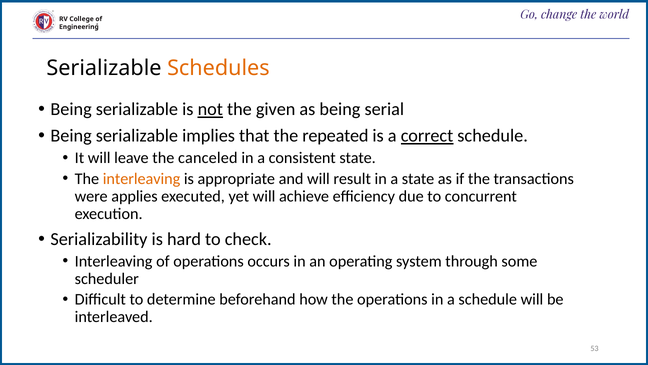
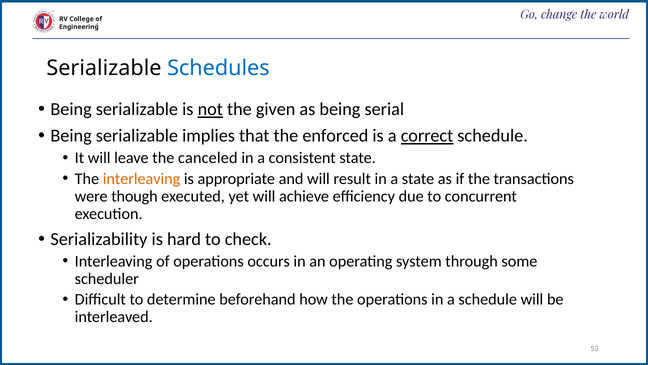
Schedules colour: orange -> blue (218, 68)
repeated: repeated -> enforced (335, 136)
applies: applies -> though (135, 196)
